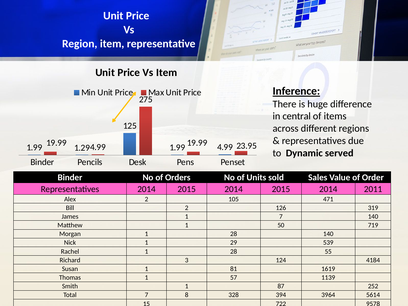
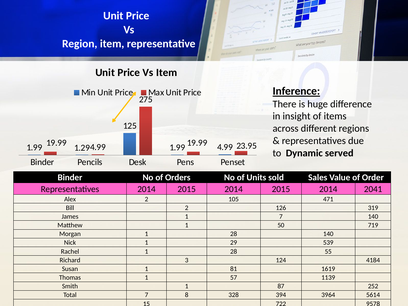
central: central -> insight (297, 116)
2011: 2011 -> 2041 (373, 189)
